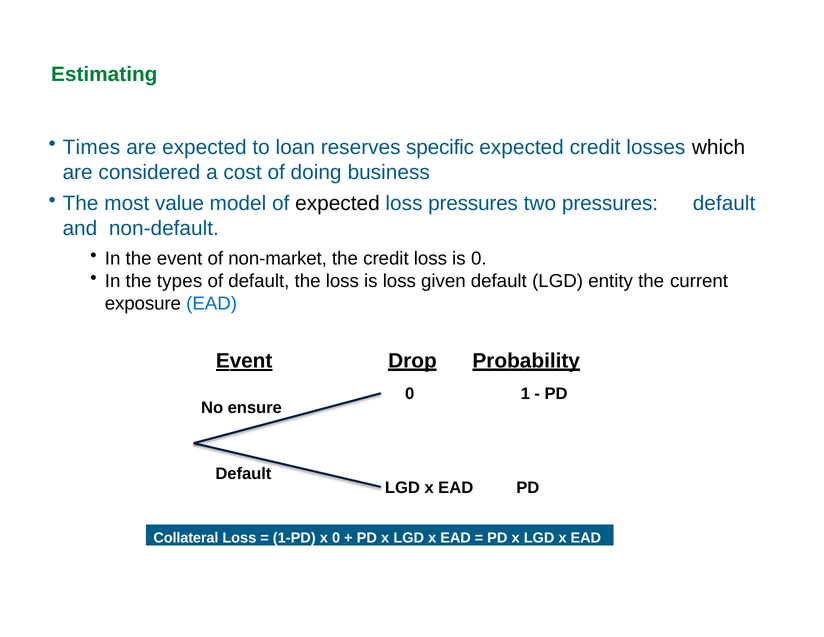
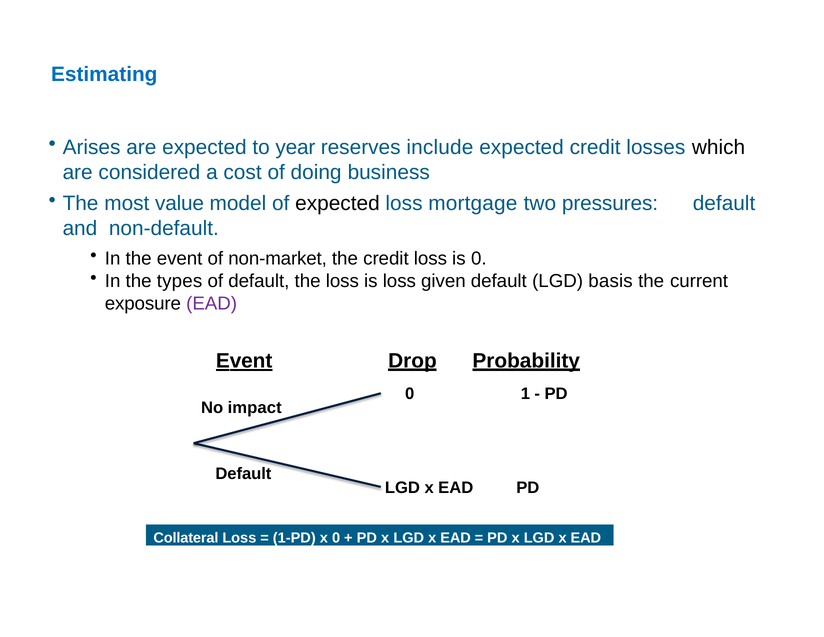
Estimating colour: green -> blue (104, 74)
Times: Times -> Arises (92, 147)
loan: loan -> year (295, 147)
specific: specific -> include (440, 147)
loss pressures: pressures -> mortgage (473, 203)
entity: entity -> basis (611, 281)
EAD colour: blue -> purple (212, 303)
ensure: ensure -> impact (255, 408)
